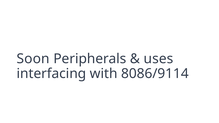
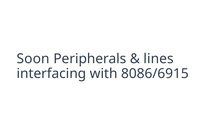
uses: uses -> lines (159, 59)
8086/9114: 8086/9114 -> 8086/6915 (155, 74)
